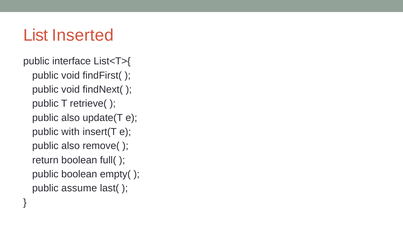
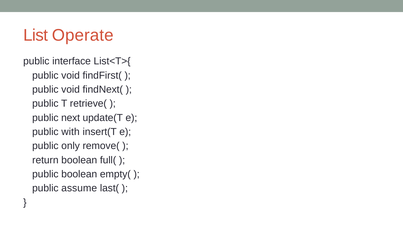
Inserted: Inserted -> Operate (83, 35)
also: also -> next (71, 118)
also: also -> only (71, 146)
